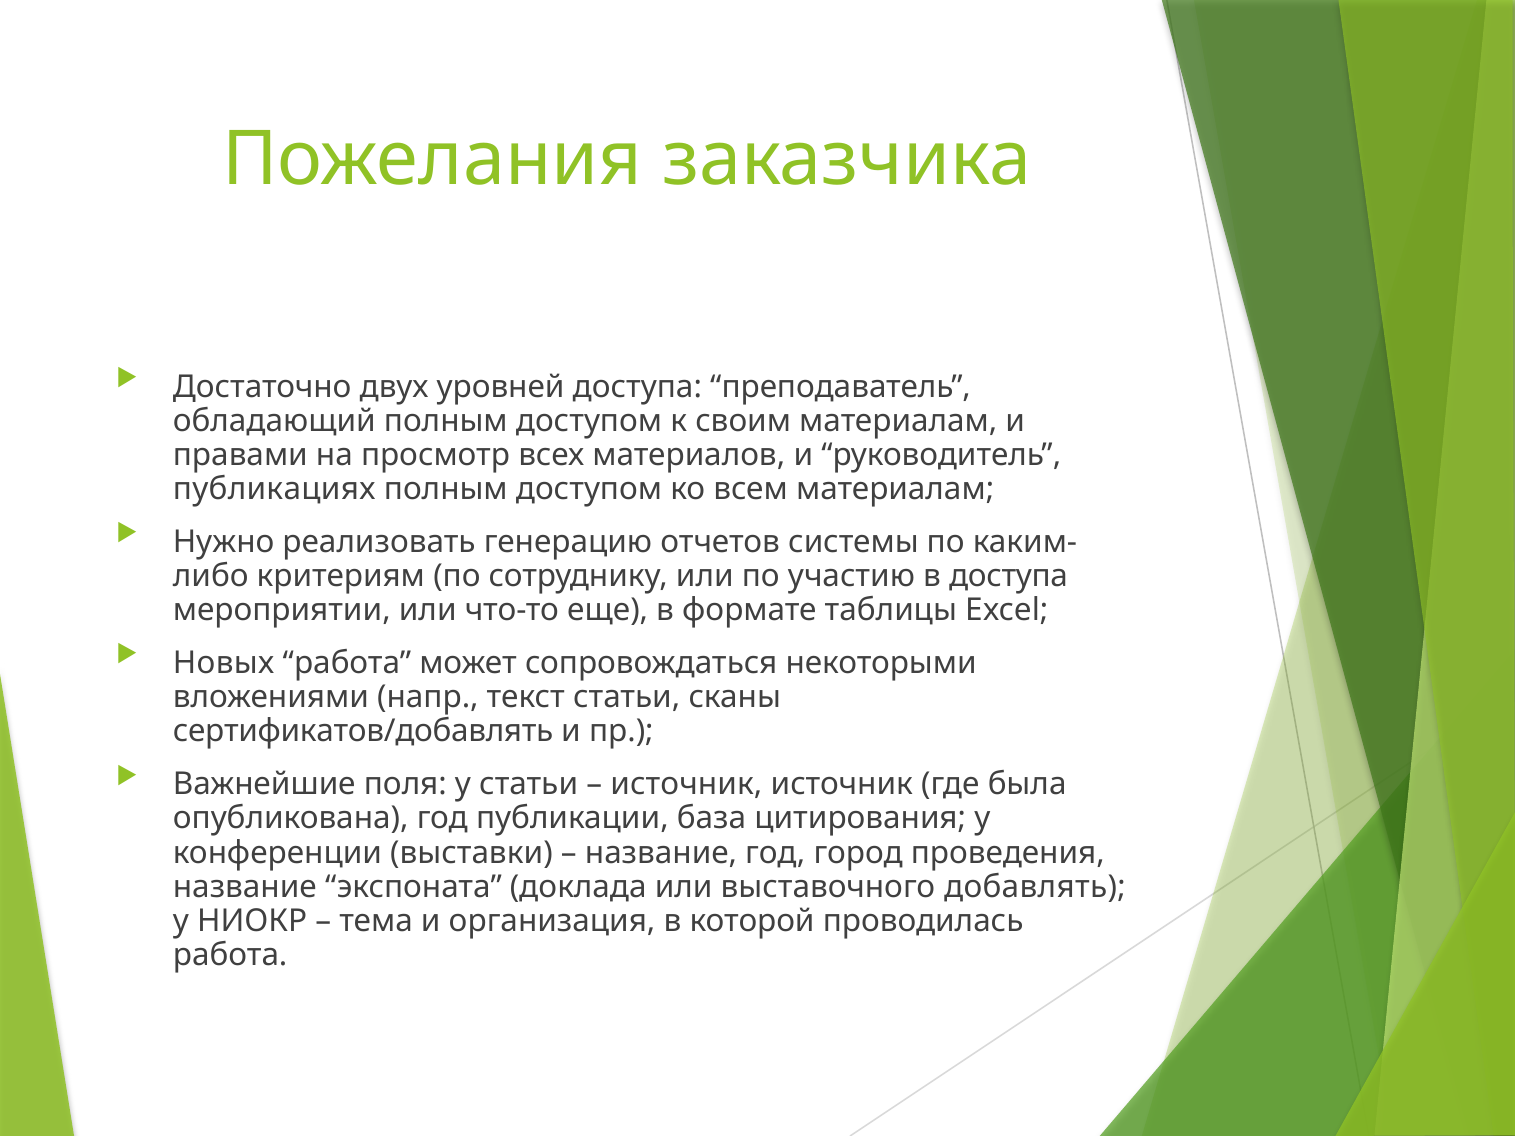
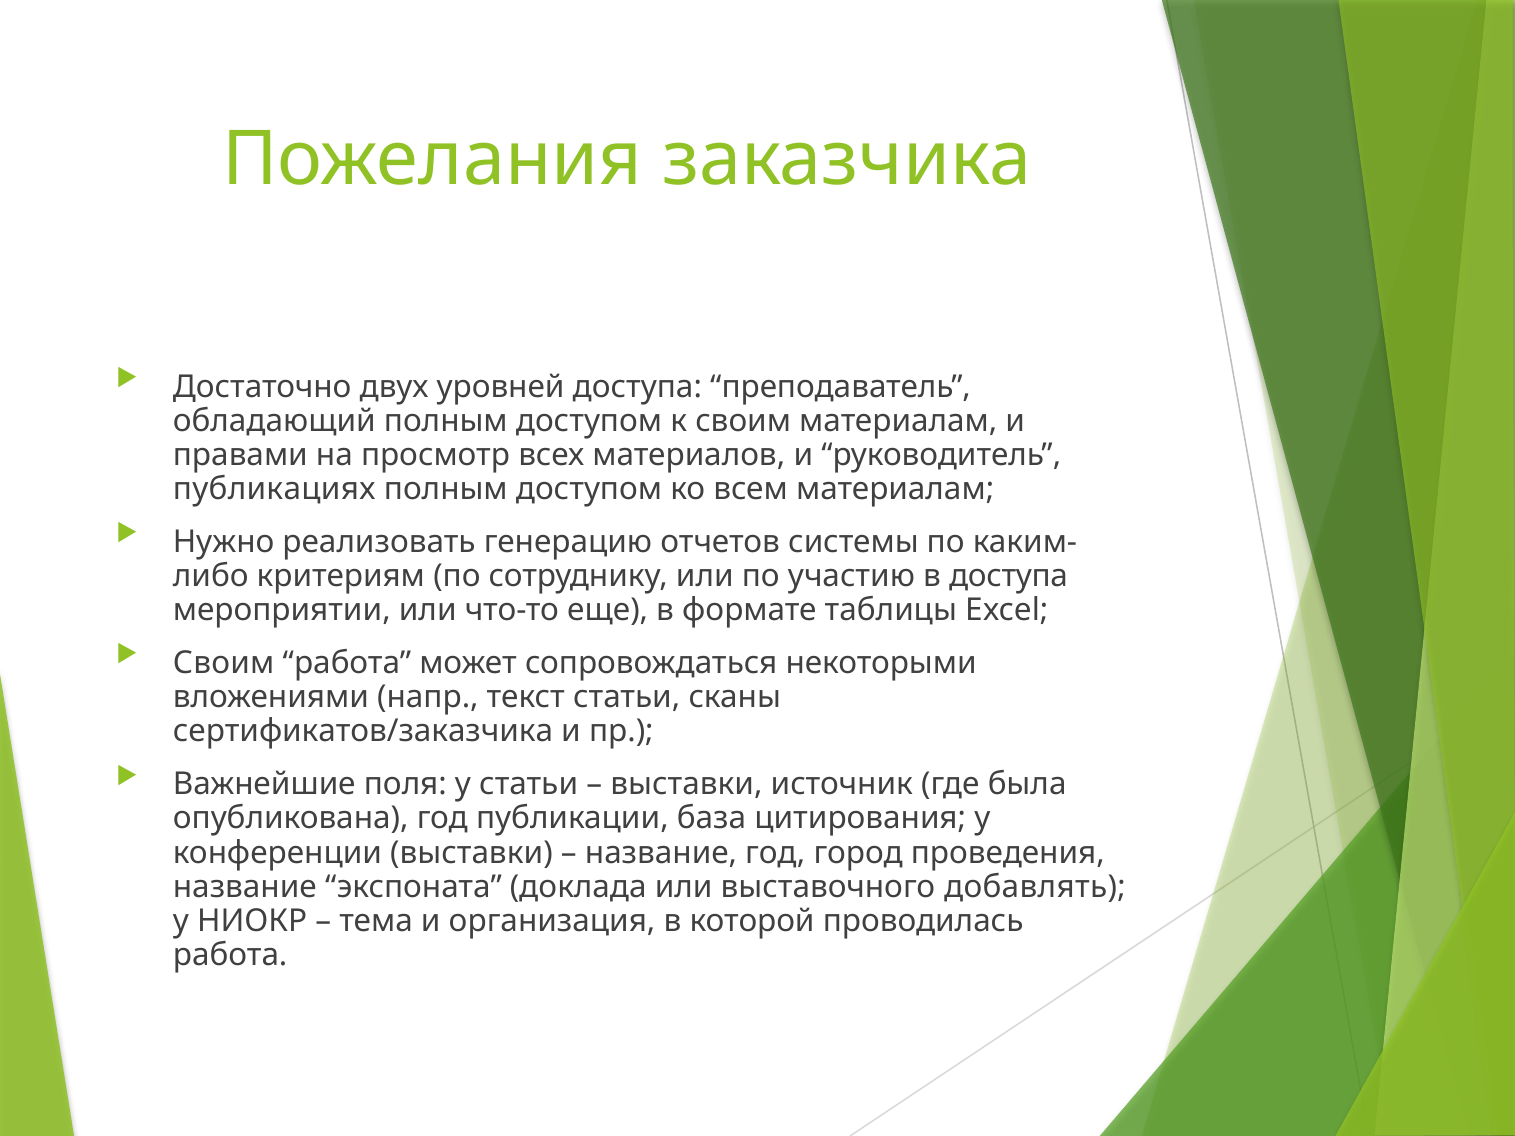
Новых: Новых -> Своим (224, 663)
сертификатов/добавлять: сертификатов/добавлять -> сертификатов/заказчика (363, 732)
источник: источник -> выставки (686, 785)
